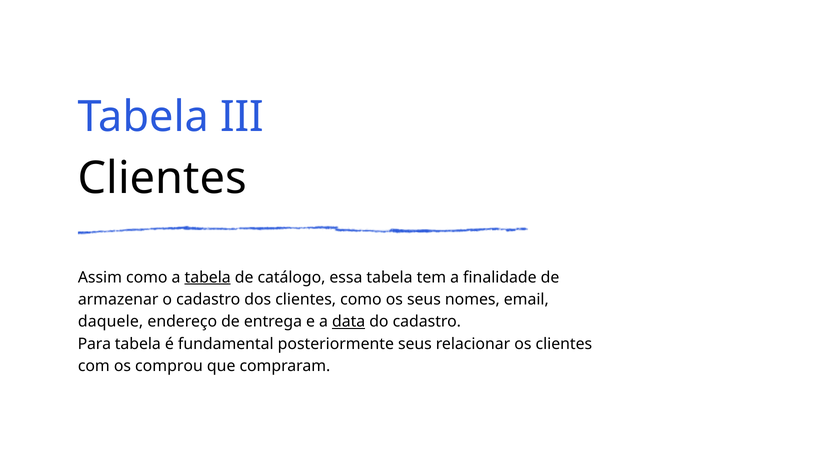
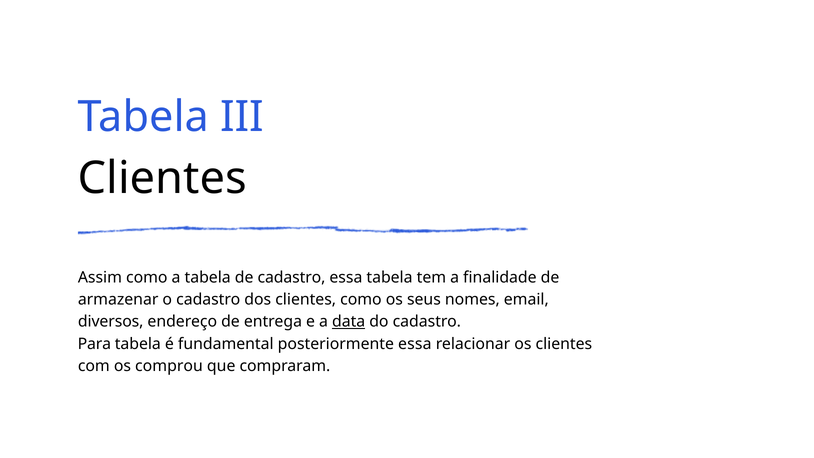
tabela underline: present -> none (208, 277)
de catálogo: catálogo -> cadastro (291, 277)
daquele: daquele -> diversos (111, 322)
posteriormente seus: seus -> essa (415, 344)
